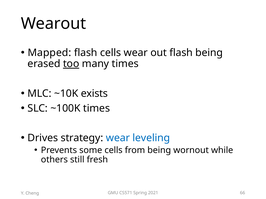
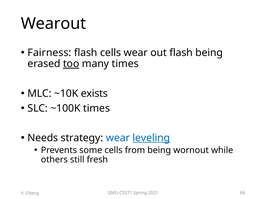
Mapped: Mapped -> Fairness (49, 53)
Drives: Drives -> Needs (43, 138)
leveling underline: none -> present (151, 138)
